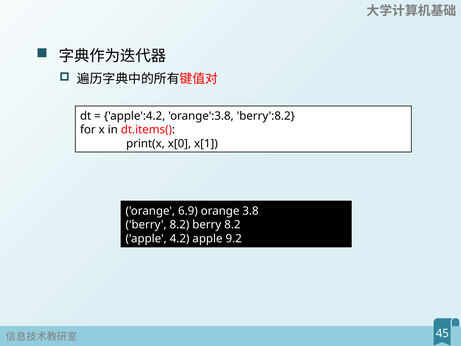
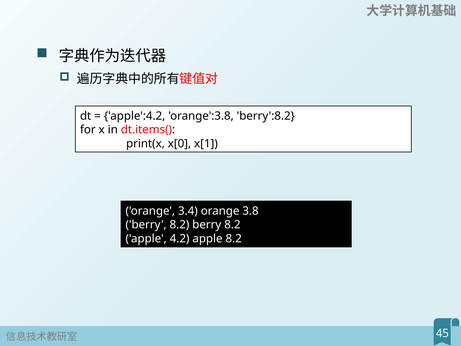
6.9: 6.9 -> 3.4 (188, 211)
apple 9.2: 9.2 -> 8.2 (234, 239)
